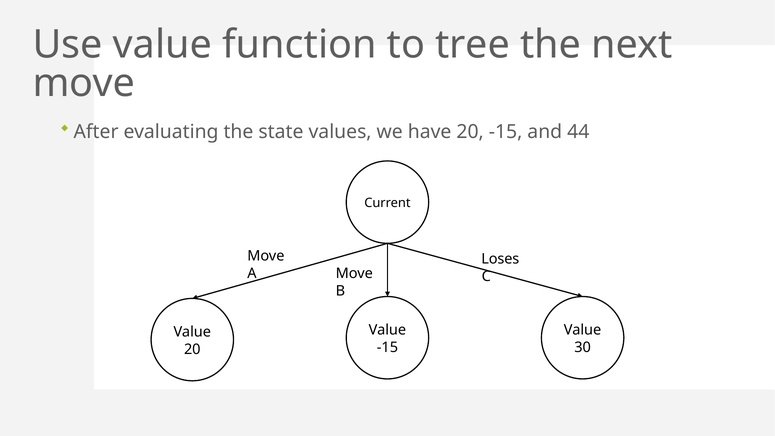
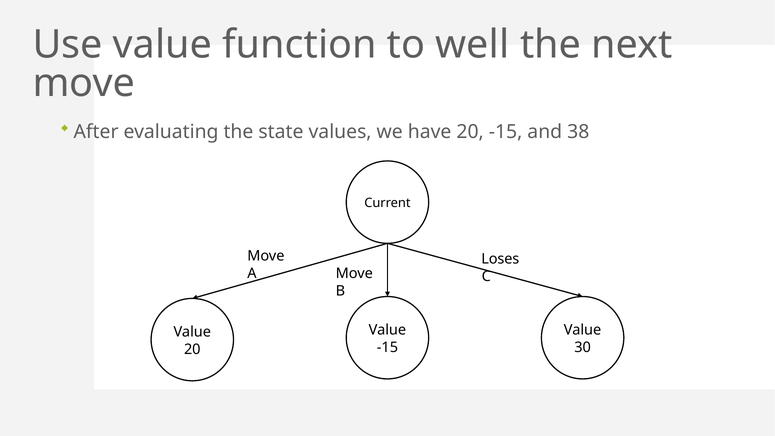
tree: tree -> well (472, 45)
44: 44 -> 38 (578, 132)
